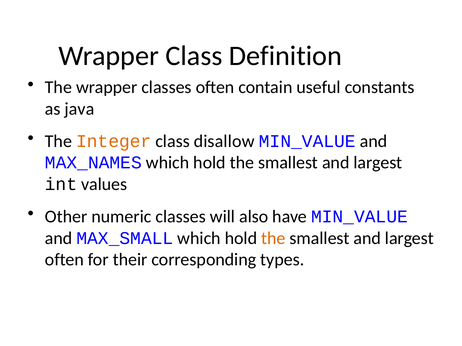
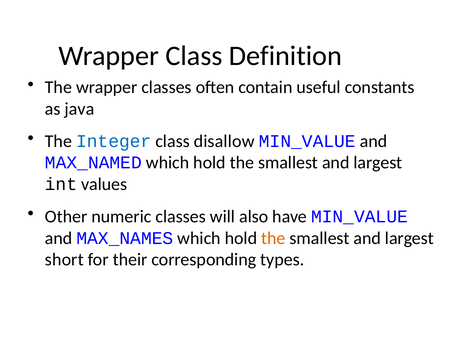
Integer colour: orange -> blue (114, 141)
MAX_NAMES: MAX_NAMES -> MAX_NAMED (93, 163)
MAX_SMALL: MAX_SMALL -> MAX_NAMES (125, 238)
often: often -> short (64, 260)
